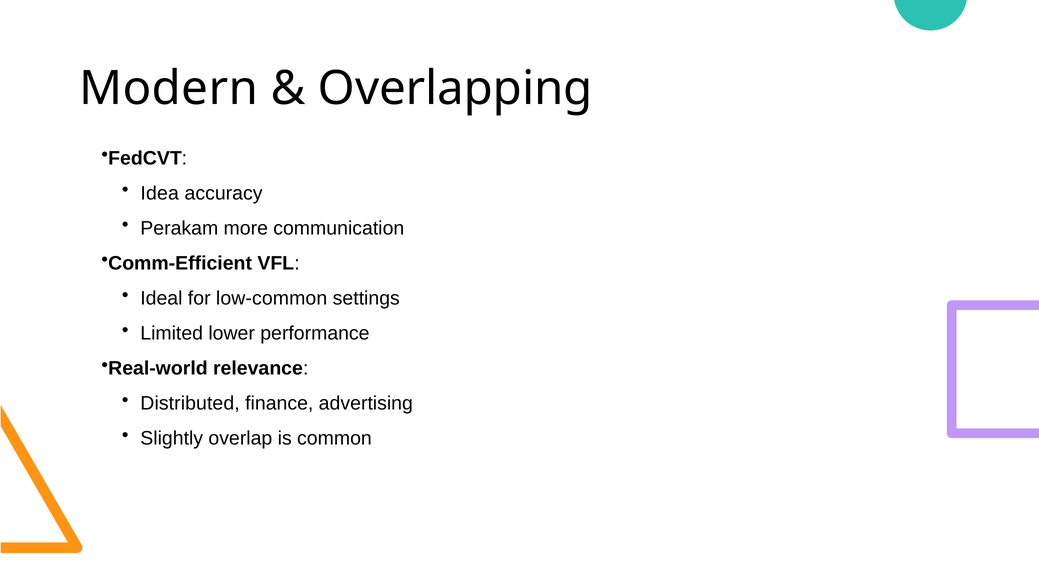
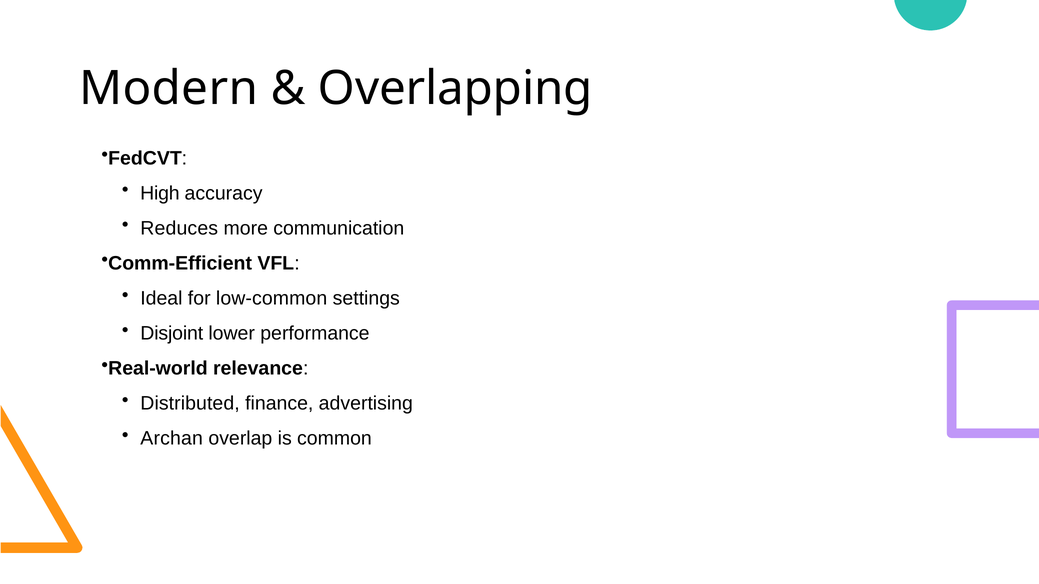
Idea: Idea -> High (160, 193)
Perakam: Perakam -> Reduces (179, 228)
Limited: Limited -> Disjoint (172, 334)
Slightly: Slightly -> Archan (172, 439)
